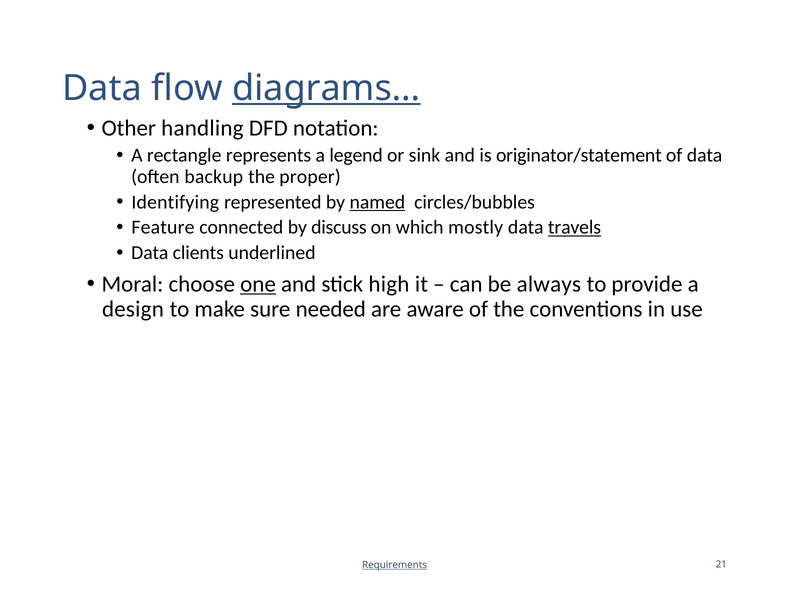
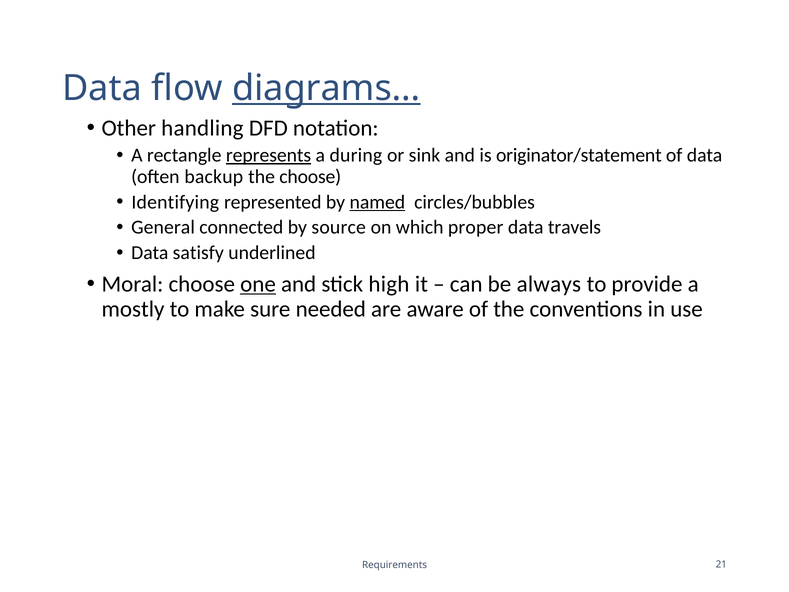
represents underline: none -> present (269, 155)
legend: legend -> during (356, 155)
the proper: proper -> choose (310, 177)
Feature: Feature -> General (163, 227)
discuss: discuss -> source (339, 227)
mostly: mostly -> proper (476, 227)
travels underline: present -> none (574, 227)
clients: clients -> satisfy (198, 253)
design: design -> mostly (133, 309)
Requirements underline: present -> none (395, 565)
